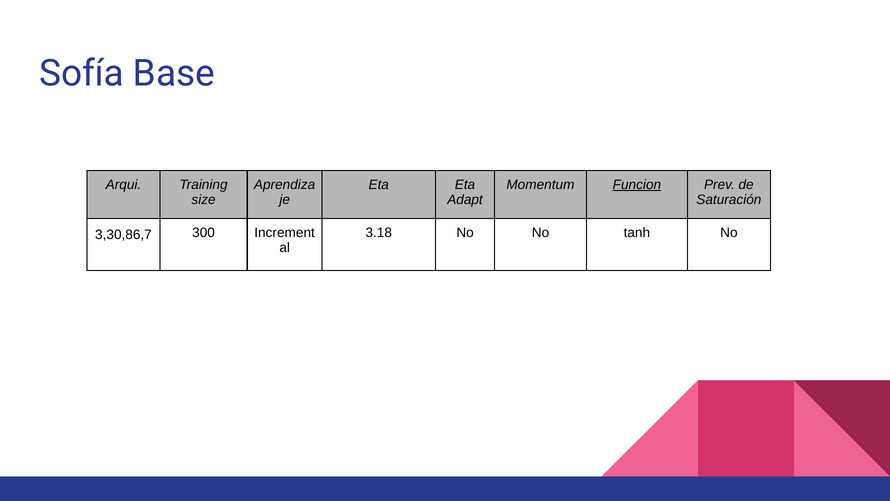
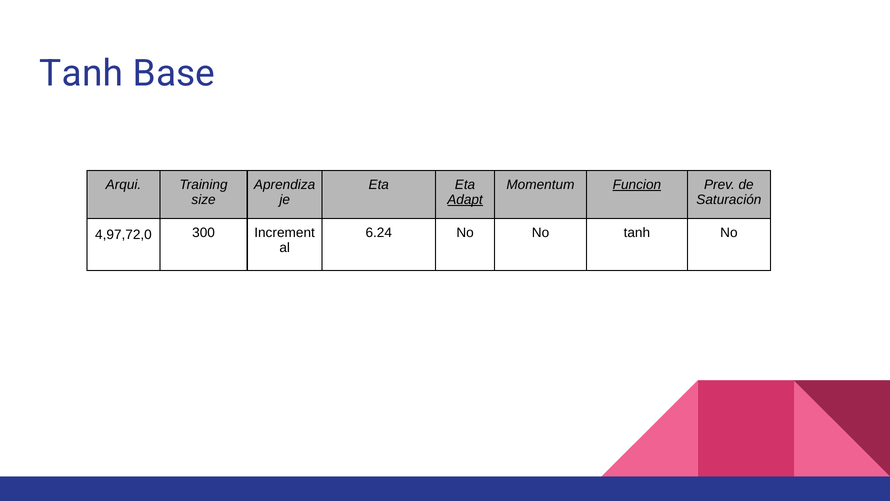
Sofía: Sofía -> Tanh (81, 74)
Adapt underline: none -> present (465, 200)
3.18: 3.18 -> 6.24 (379, 232)
3,30,86,7: 3,30,86,7 -> 4,97,72,0 (123, 235)
